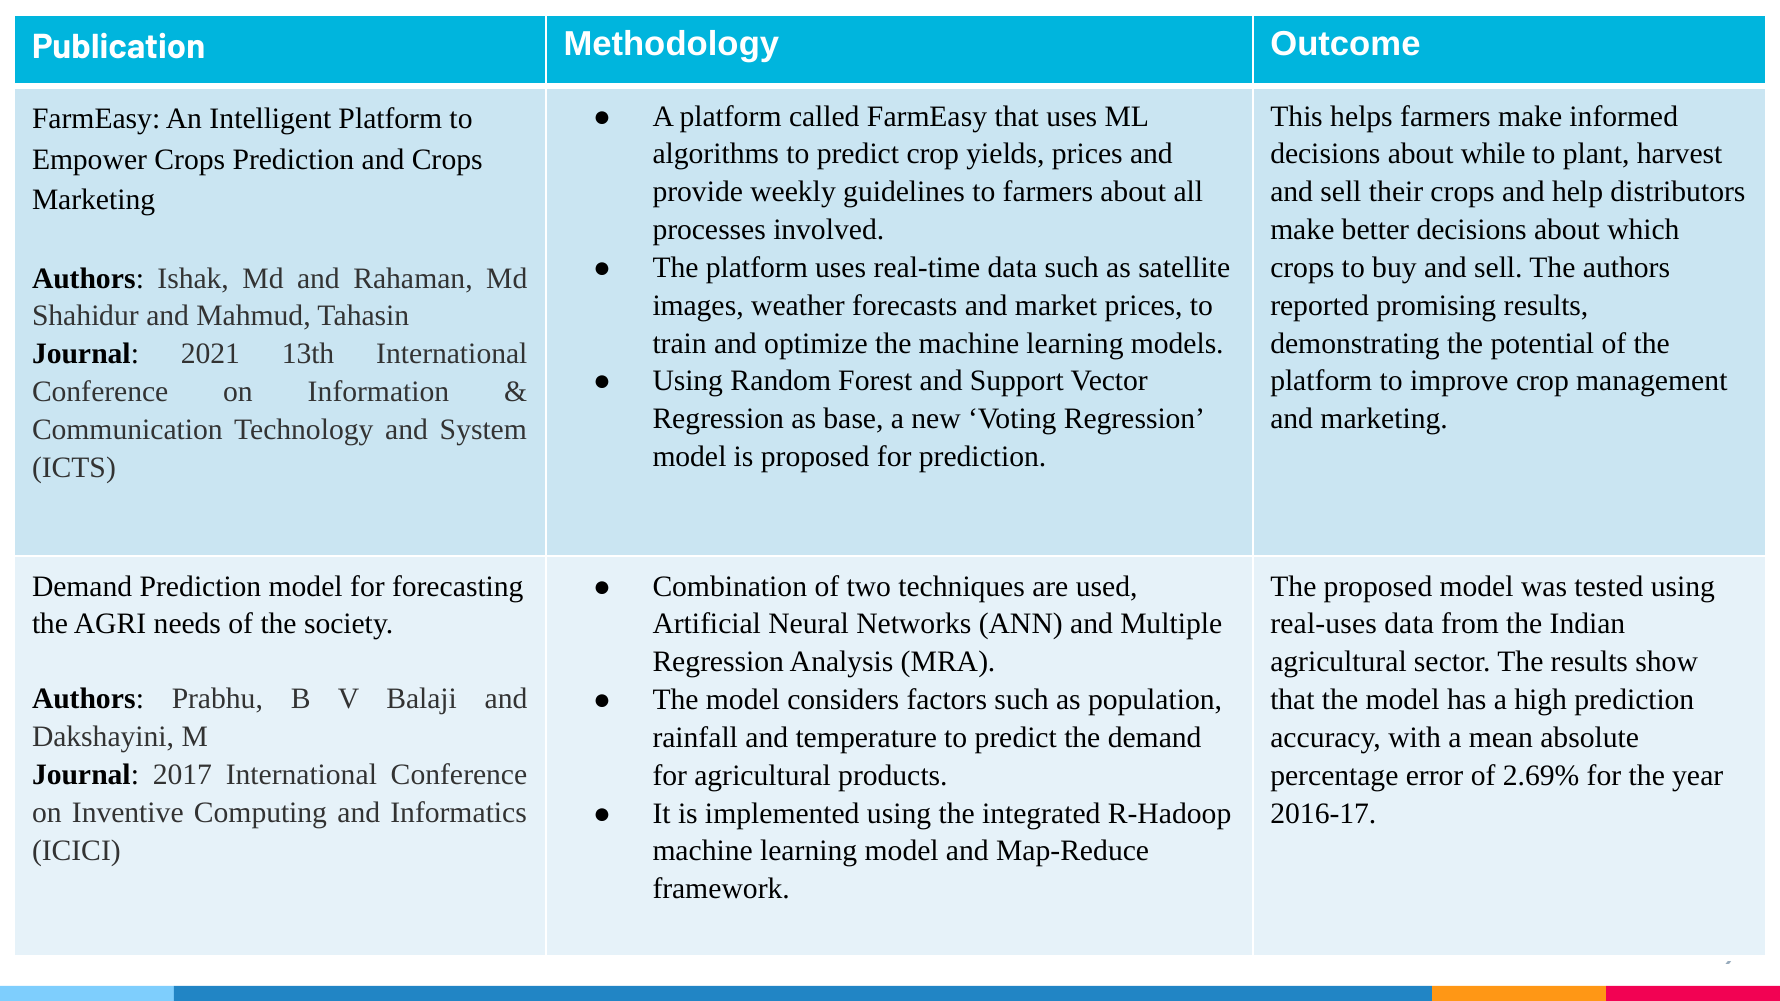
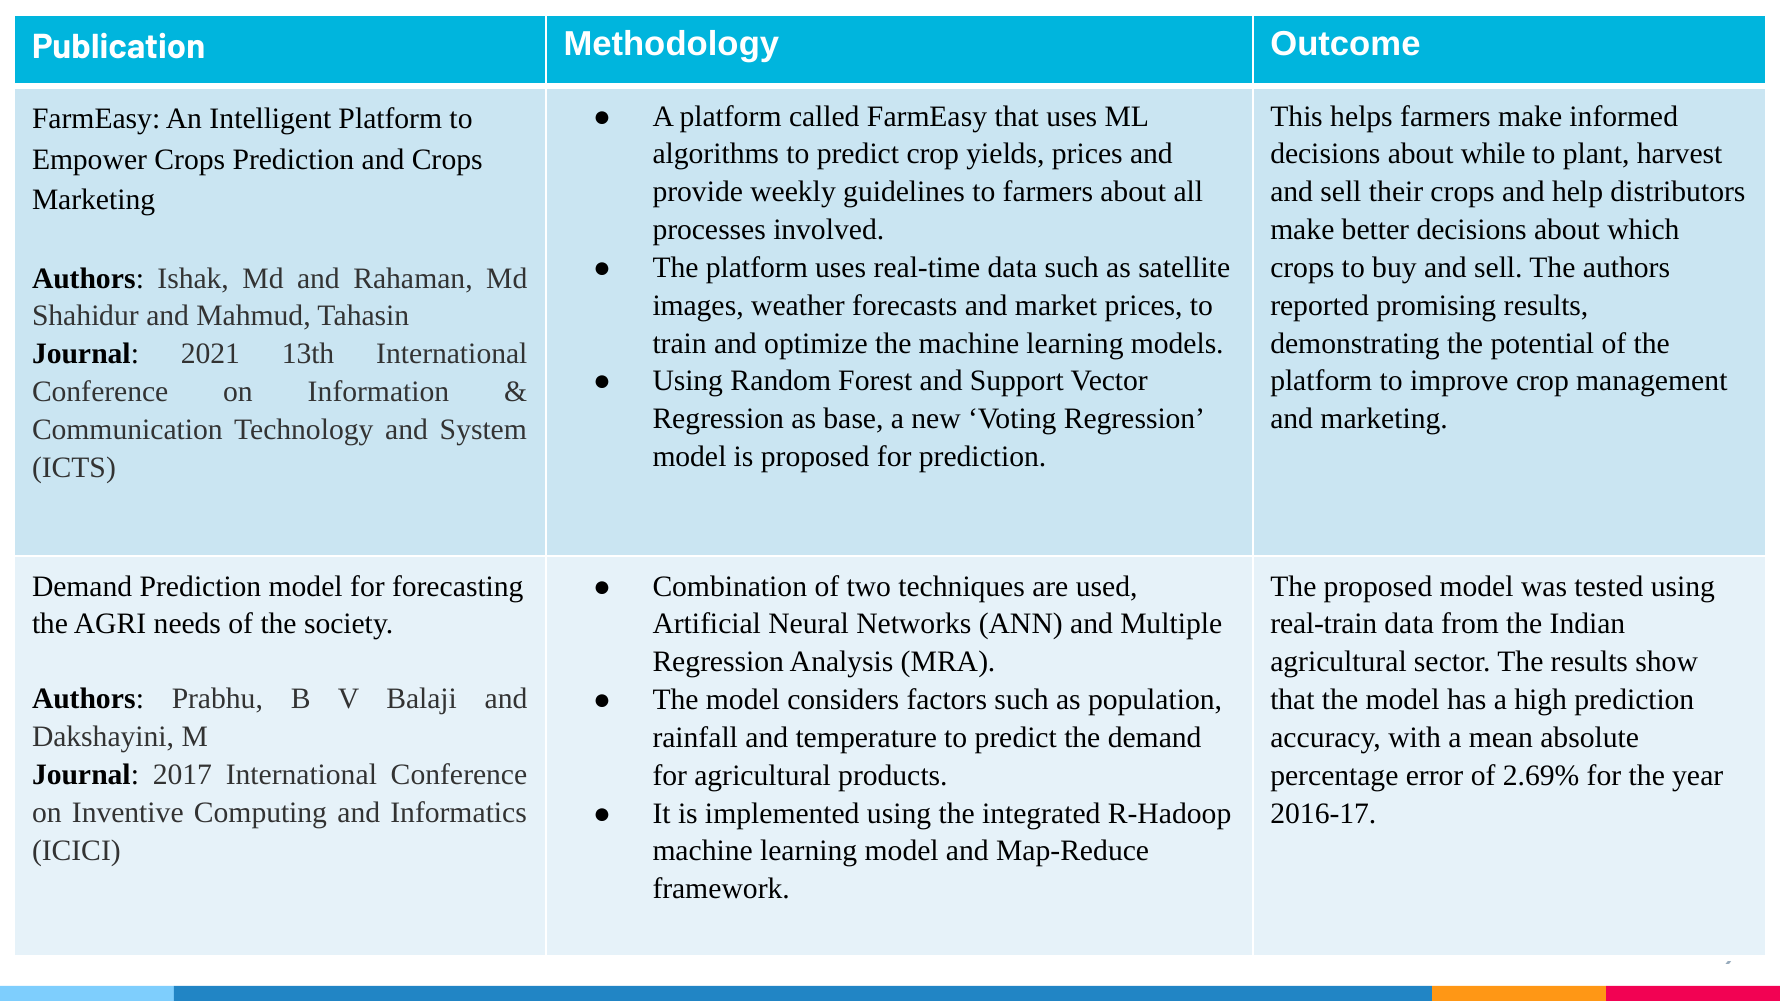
real-uses: real-uses -> real-train (1324, 624)
